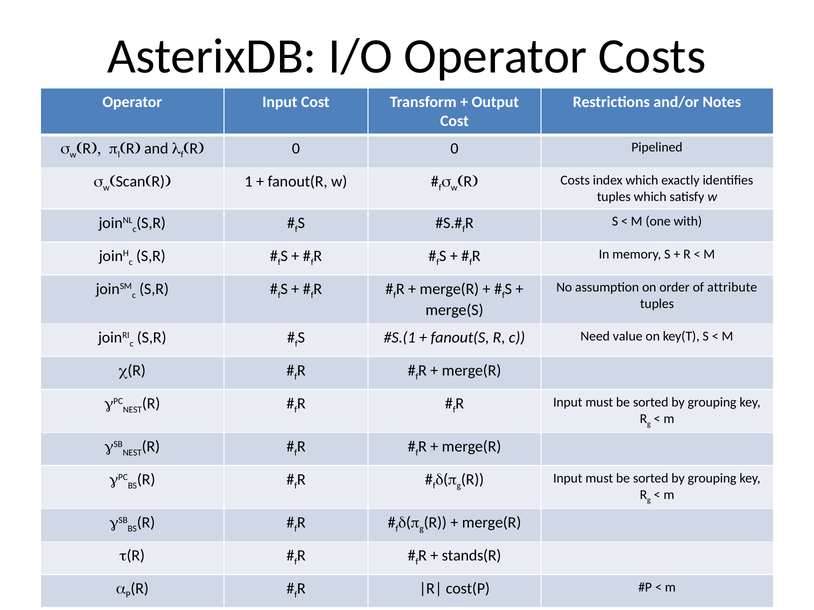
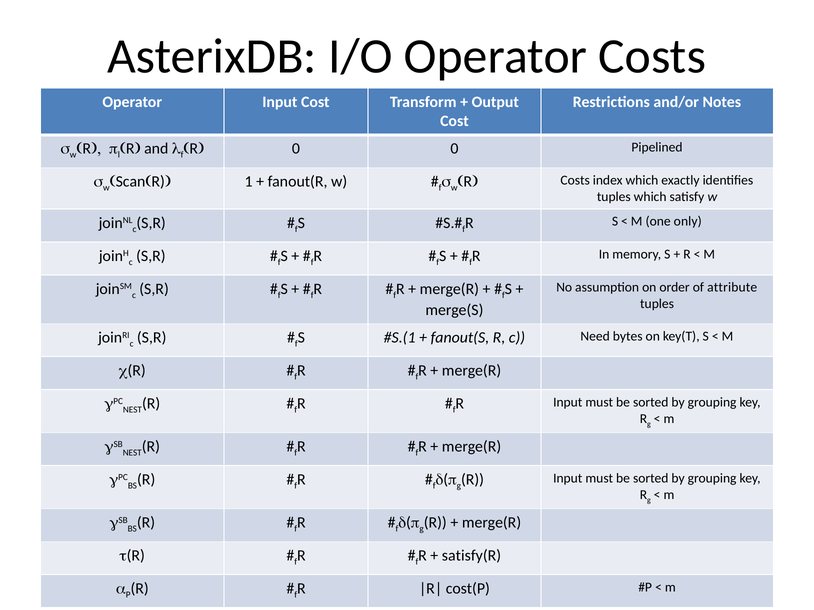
with: with -> only (688, 222)
value: value -> bytes (628, 336)
stands(R: stands(R -> satisfy(R (472, 556)
